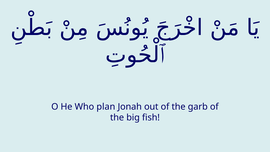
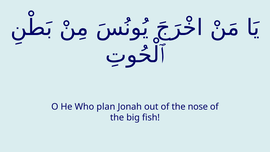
garb: garb -> nose (198, 107)
